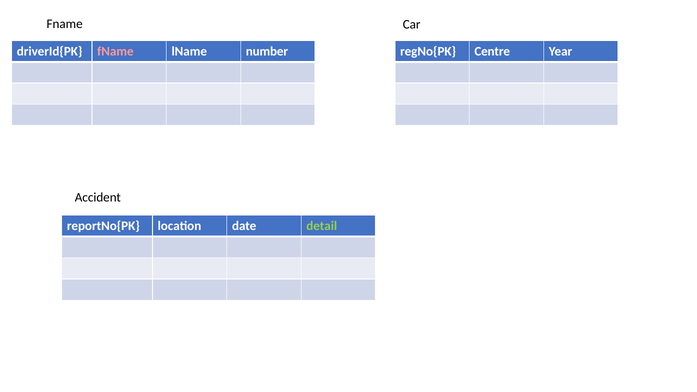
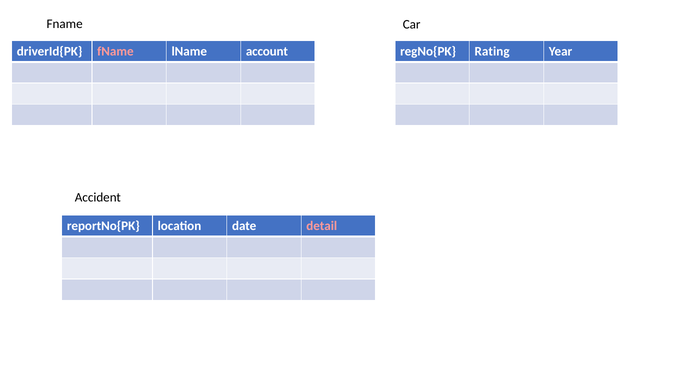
number: number -> account (267, 51)
Centre: Centre -> Rating (492, 51)
detail colour: light green -> pink (322, 226)
